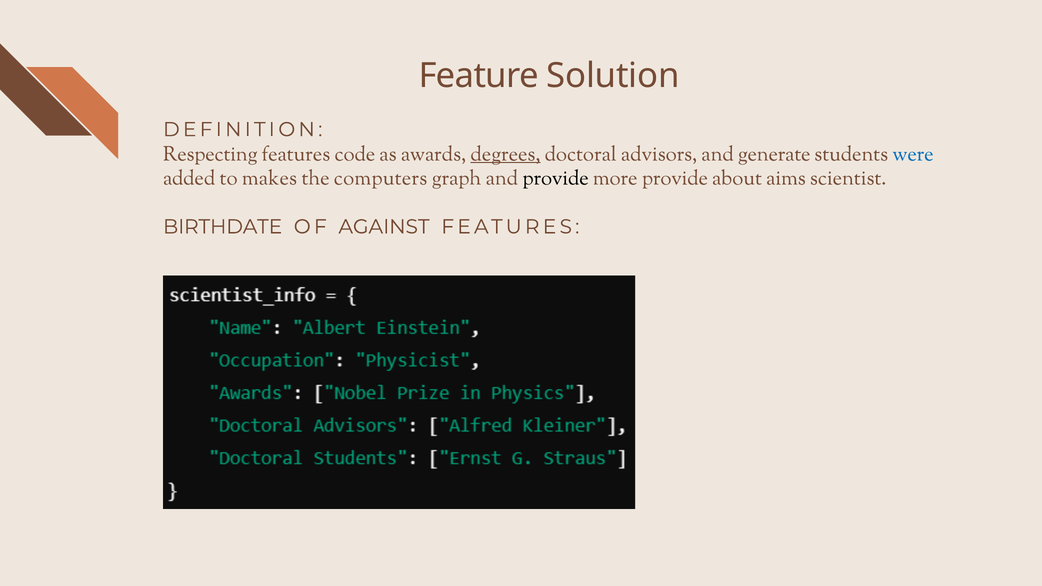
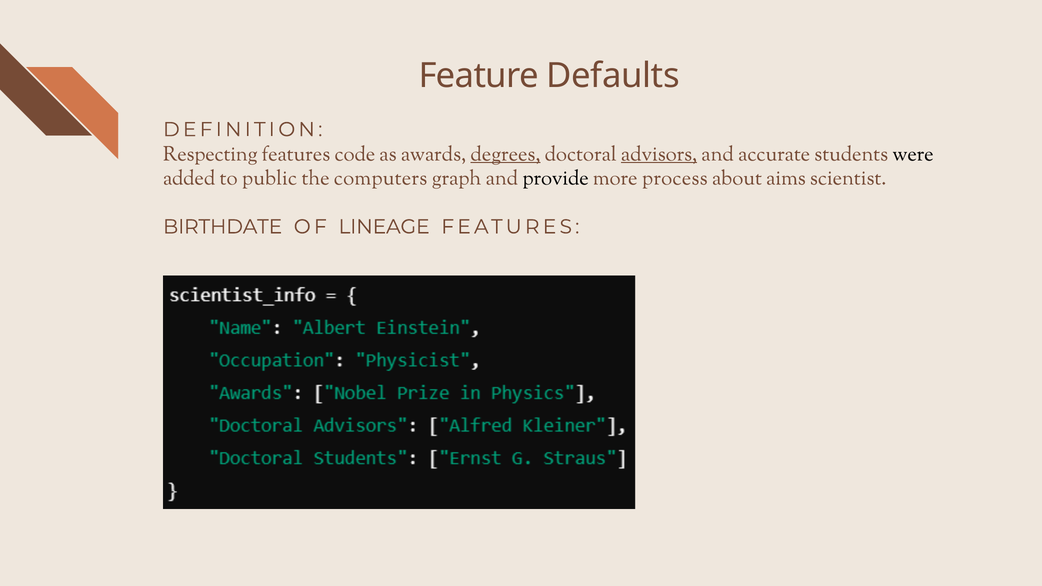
Solution: Solution -> Defaults (613, 76)
advisors underline: none -> present (659, 154)
generate: generate -> accurate (774, 154)
were colour: blue -> black (913, 154)
makes: makes -> public (270, 178)
more provide: provide -> process (675, 178)
AGAINST: AGAINST -> LINEAGE (384, 227)
